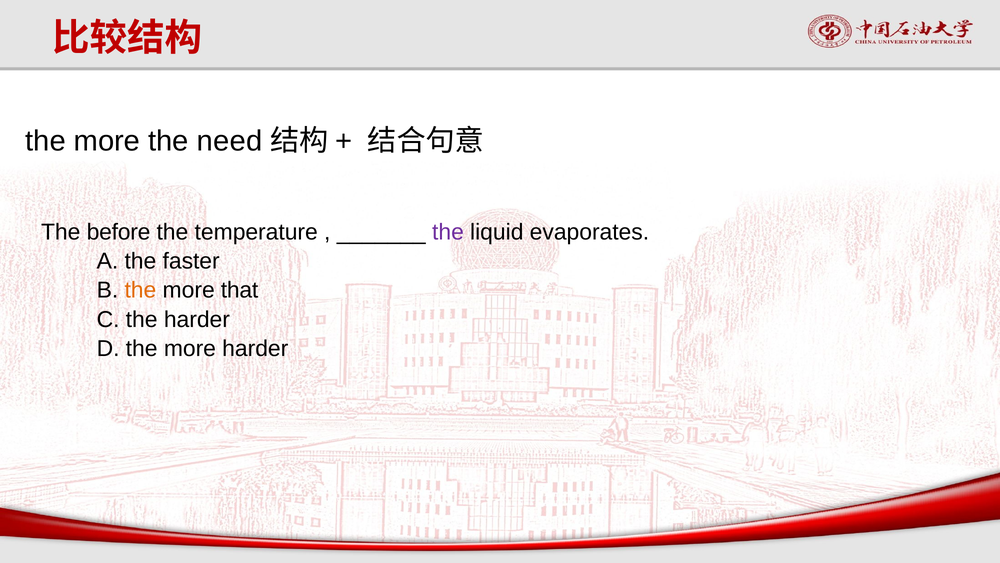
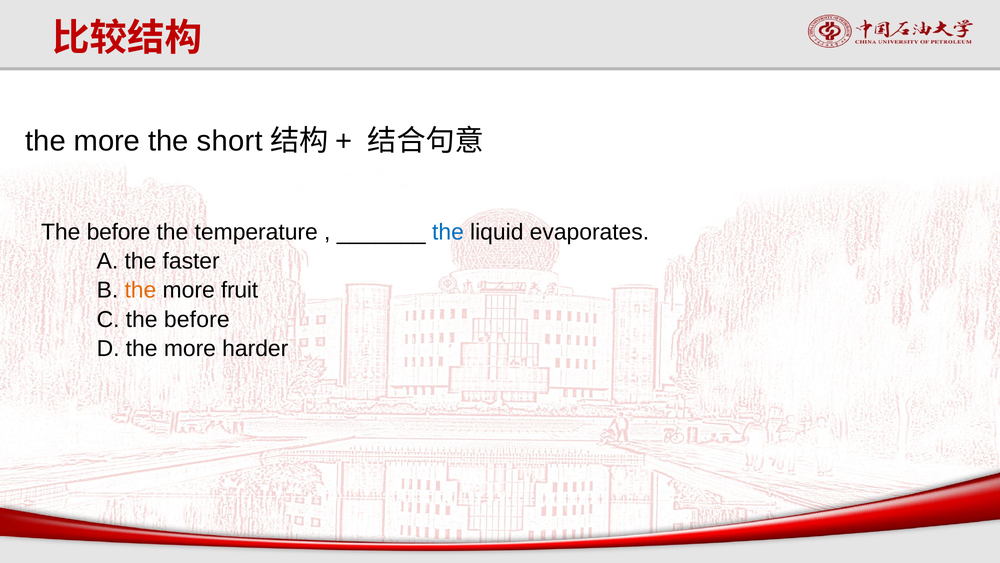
need: need -> short (230, 141)
the colour: purple -> blue (448, 232)
that: that -> fruit (240, 290)
C the harder: harder -> before (197, 319)
